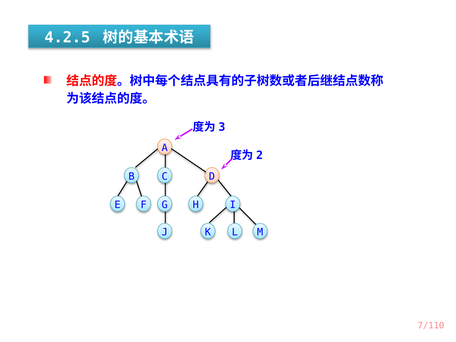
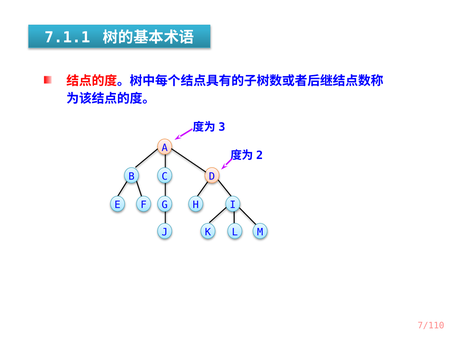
4.2.5: 4.2.5 -> 7.1.1 (67, 37)
